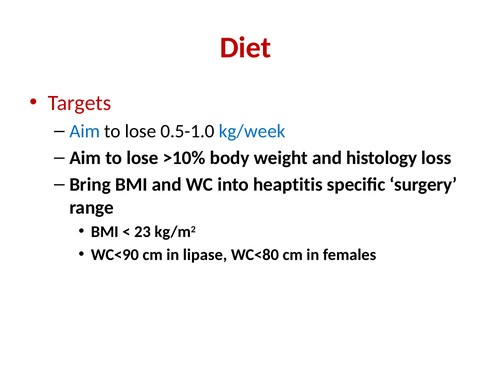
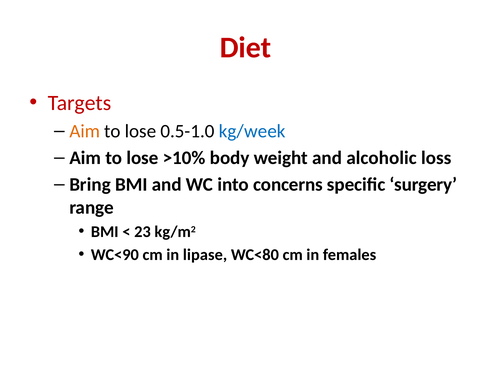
Aim colour: blue -> orange (85, 131)
histology: histology -> alcoholic (382, 158)
heaptitis: heaptitis -> concerns (288, 185)
